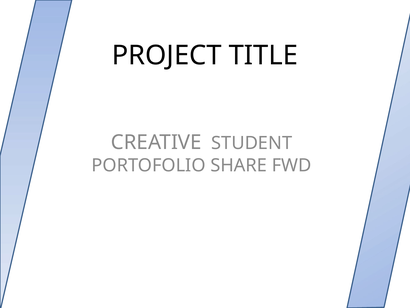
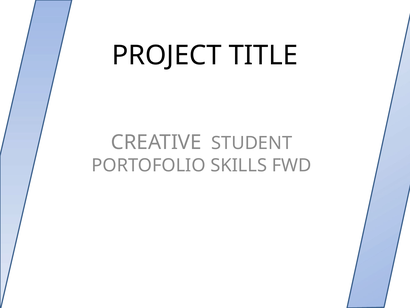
SHARE: SHARE -> SKILLS (239, 165)
